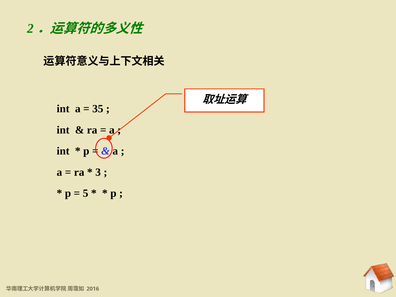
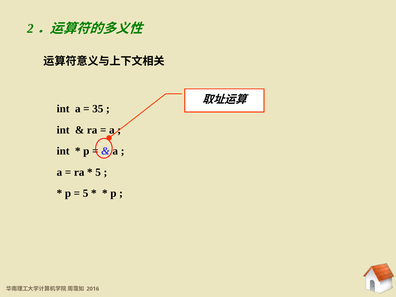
3: 3 -> 5 (98, 172)
